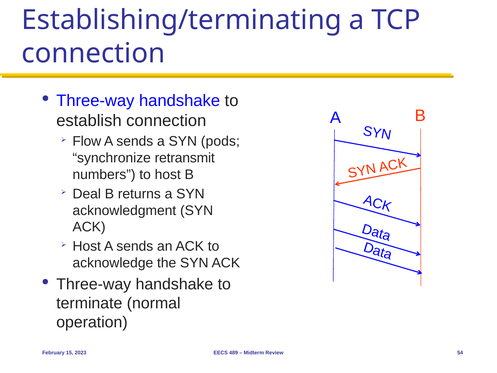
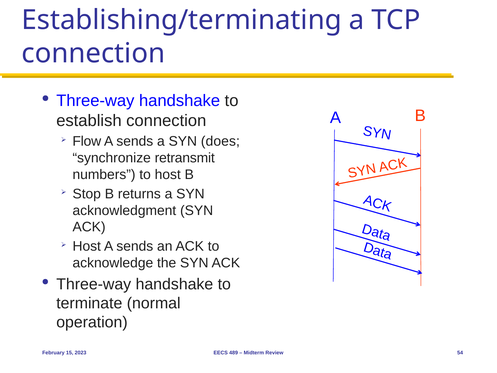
pods: pods -> does (220, 141)
Deal: Deal -> Stop (87, 194)
